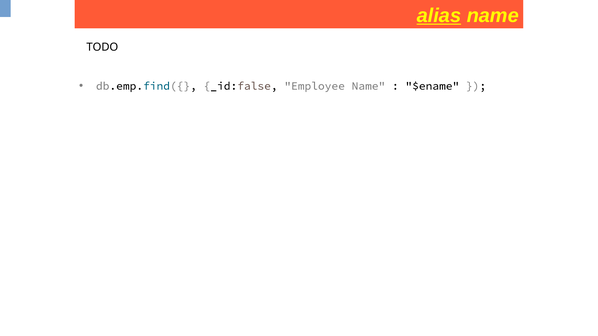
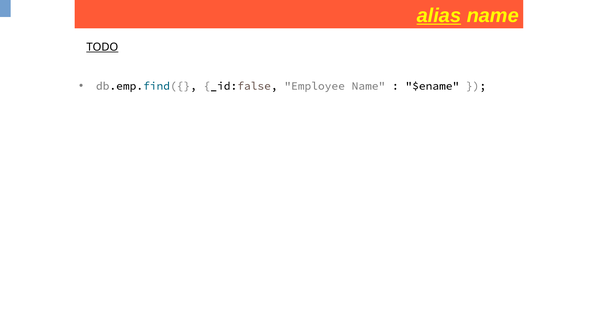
TODO underline: none -> present (102, 47)
